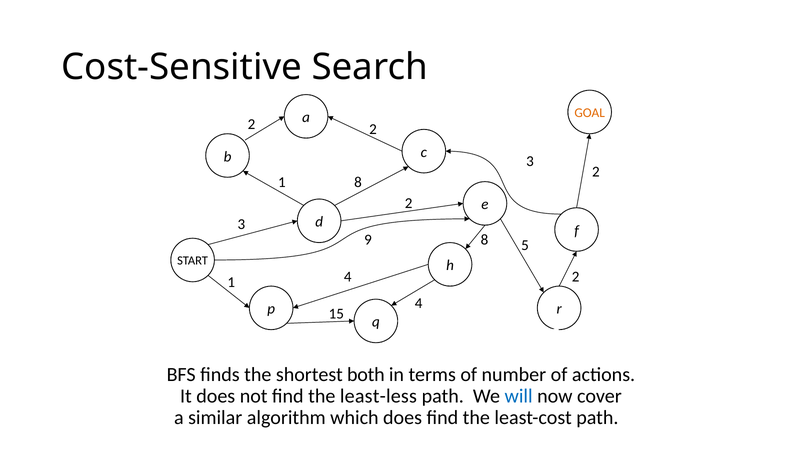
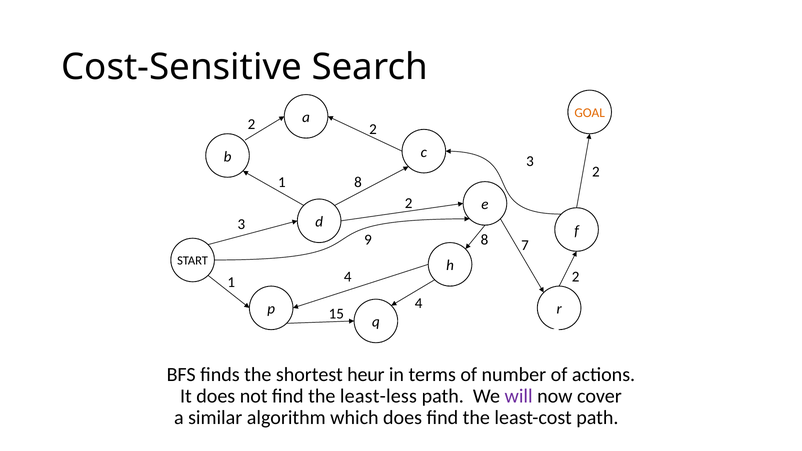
5: 5 -> 7 (525, 245)
both: both -> heur (366, 375)
will colour: blue -> purple (519, 396)
